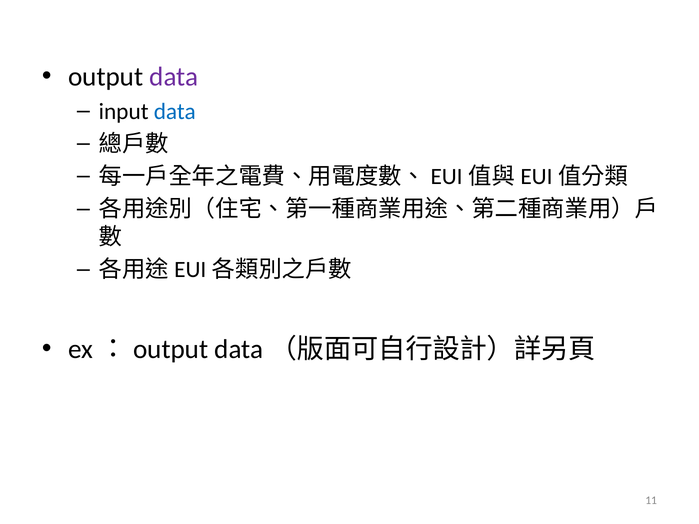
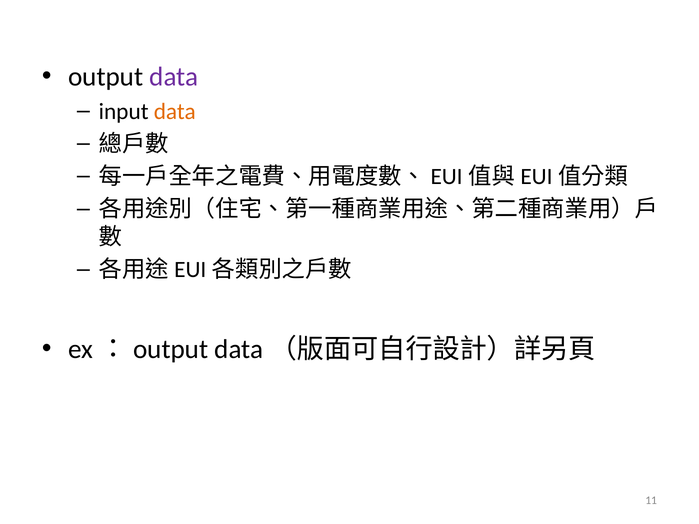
data colour: blue -> orange (175, 111)
